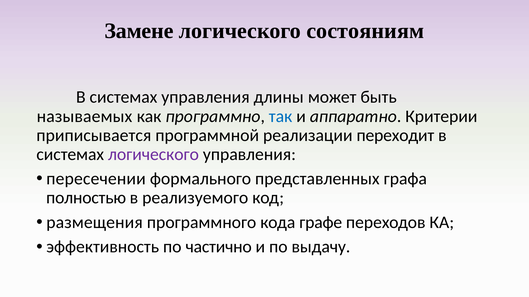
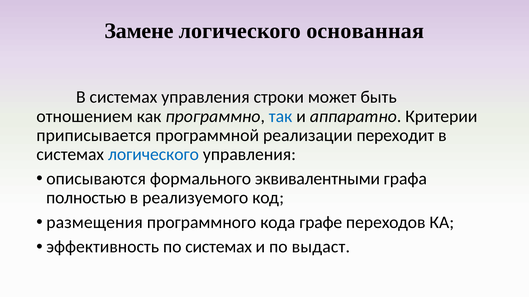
состояниям: состояниям -> основанная (365, 31)
длины: длины -> строки (279, 97)
называемых: называемых -> отношением (85, 116)
логического colour: purple -> blue (153, 155)
пересечении: пересечении -> описываются (96, 179)
представленных: представленных -> эквивалентными (317, 179)
по частично: частично -> системах (219, 247)
выдачу: выдачу -> выдаст (321, 247)
